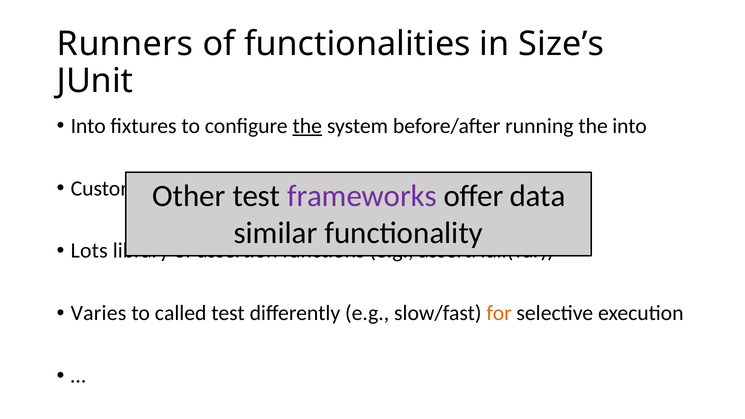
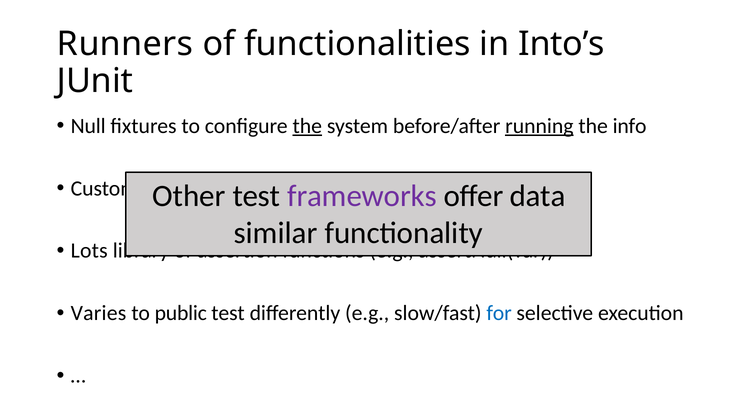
Size’s: Size’s -> Into’s (561, 44)
Into: Into -> Null (88, 126)
running underline: none -> present (539, 126)
the into: into -> info (630, 126)
called: called -> public (181, 313)
for colour: orange -> blue (499, 313)
